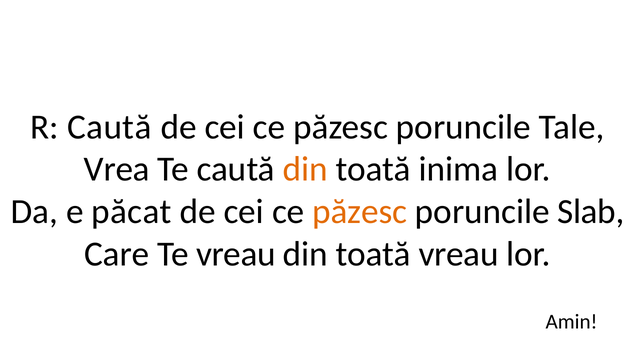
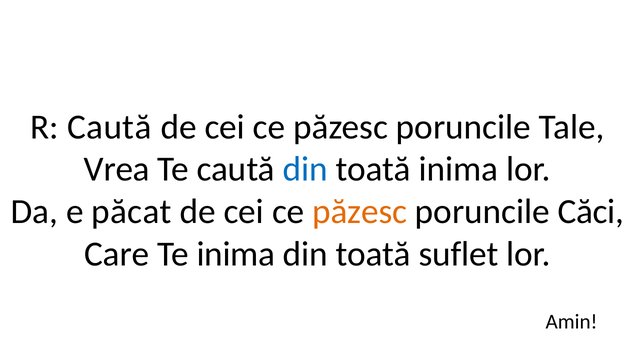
din colour: orange -> blue (305, 169)
Slab: Slab -> Căci (591, 212)
Te vreau: vreau -> inima (236, 254)
toată vreau: vreau -> suflet (458, 254)
